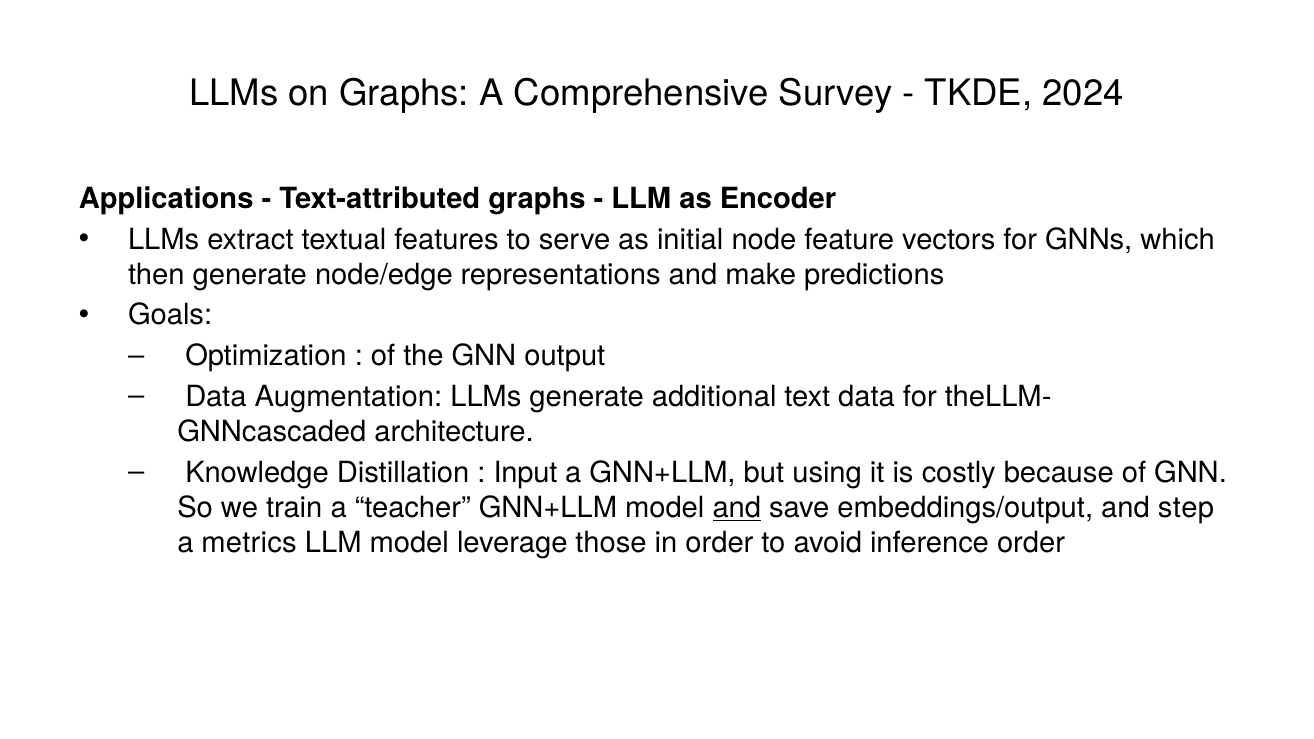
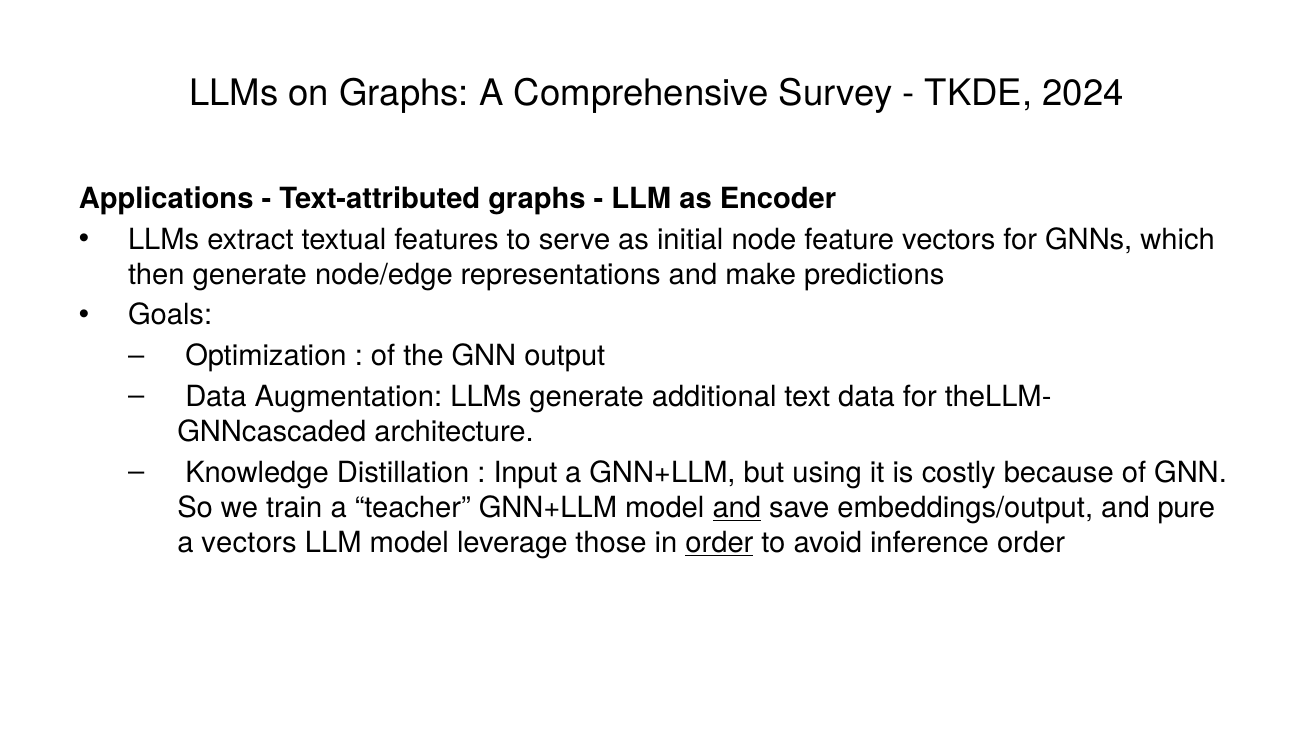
step: step -> pure (1186, 508)
a metrics: metrics -> vectors (249, 543)
order underline: none -> present (719, 543)
